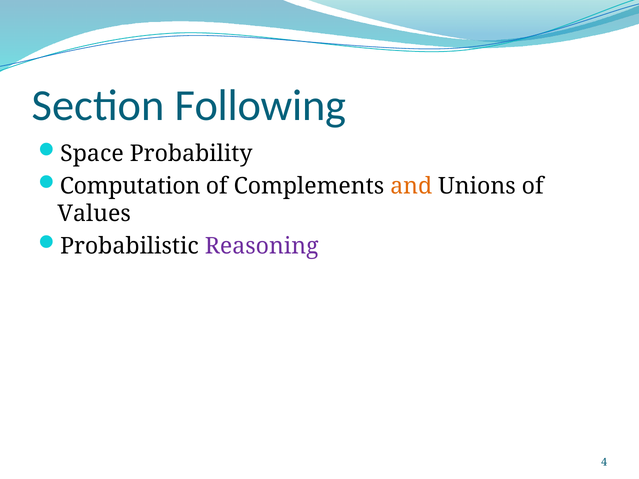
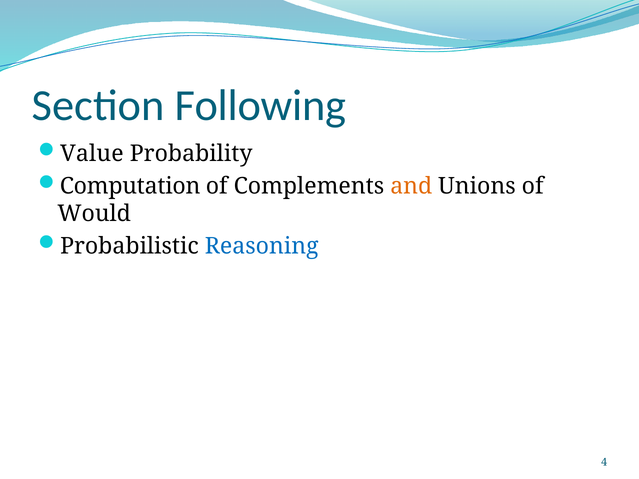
Space: Space -> Value (92, 154)
Values: Values -> Would (94, 214)
Reasoning colour: purple -> blue (262, 246)
